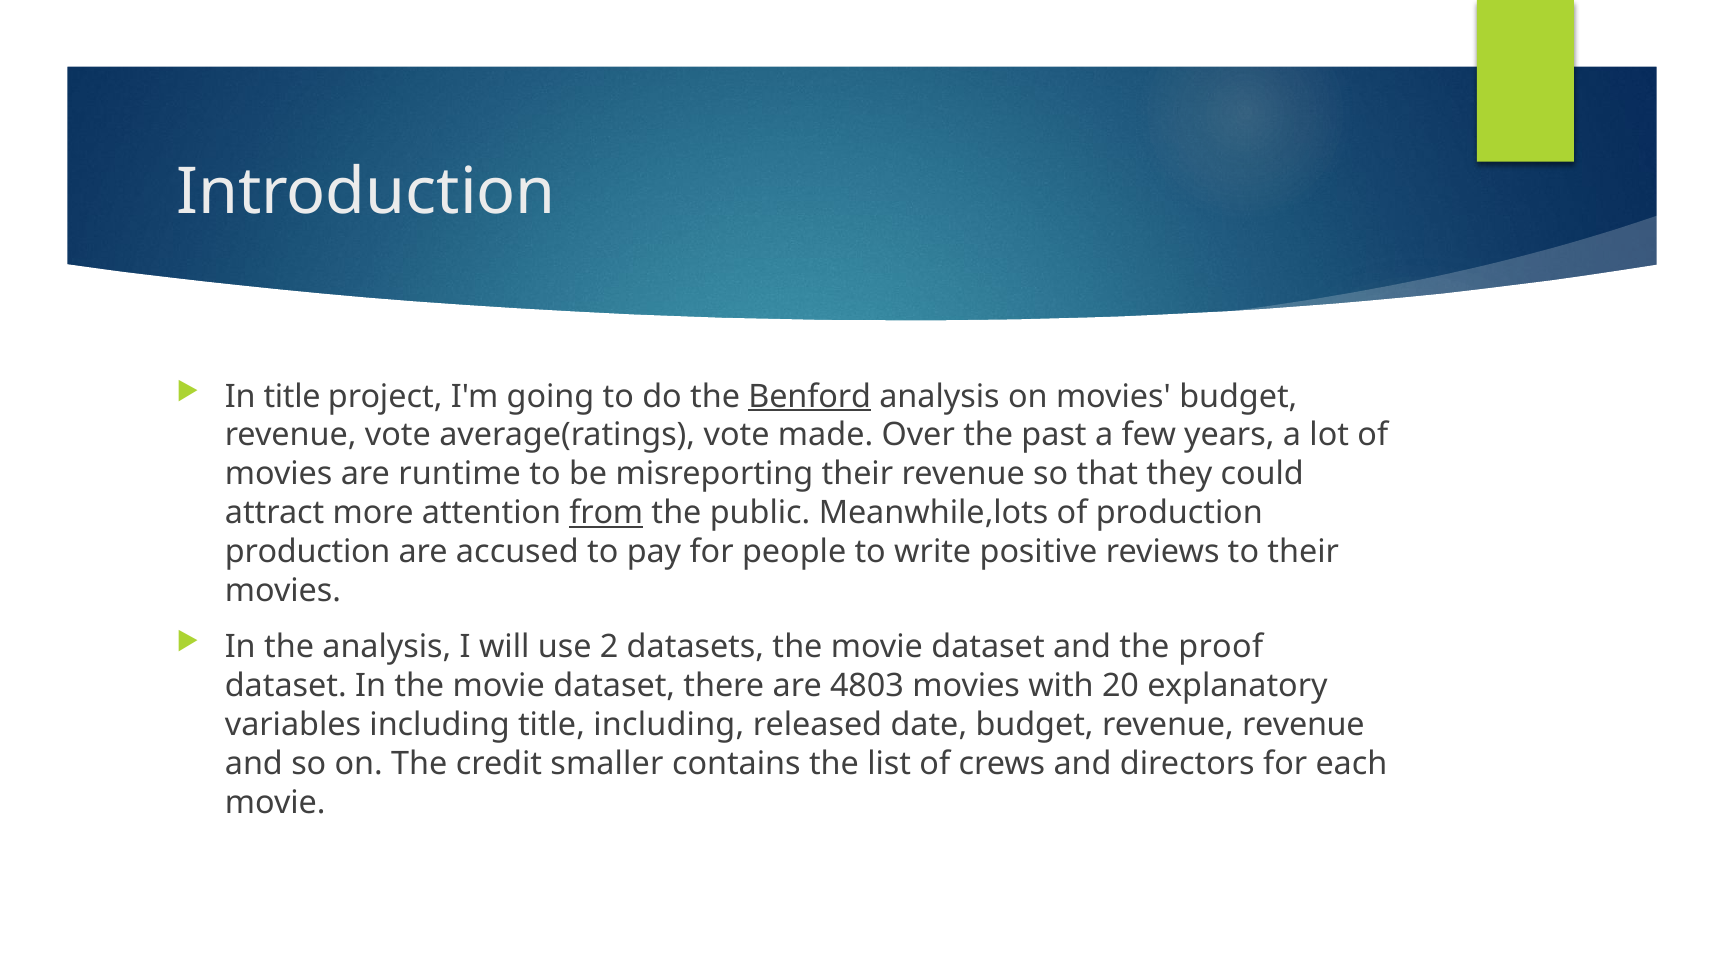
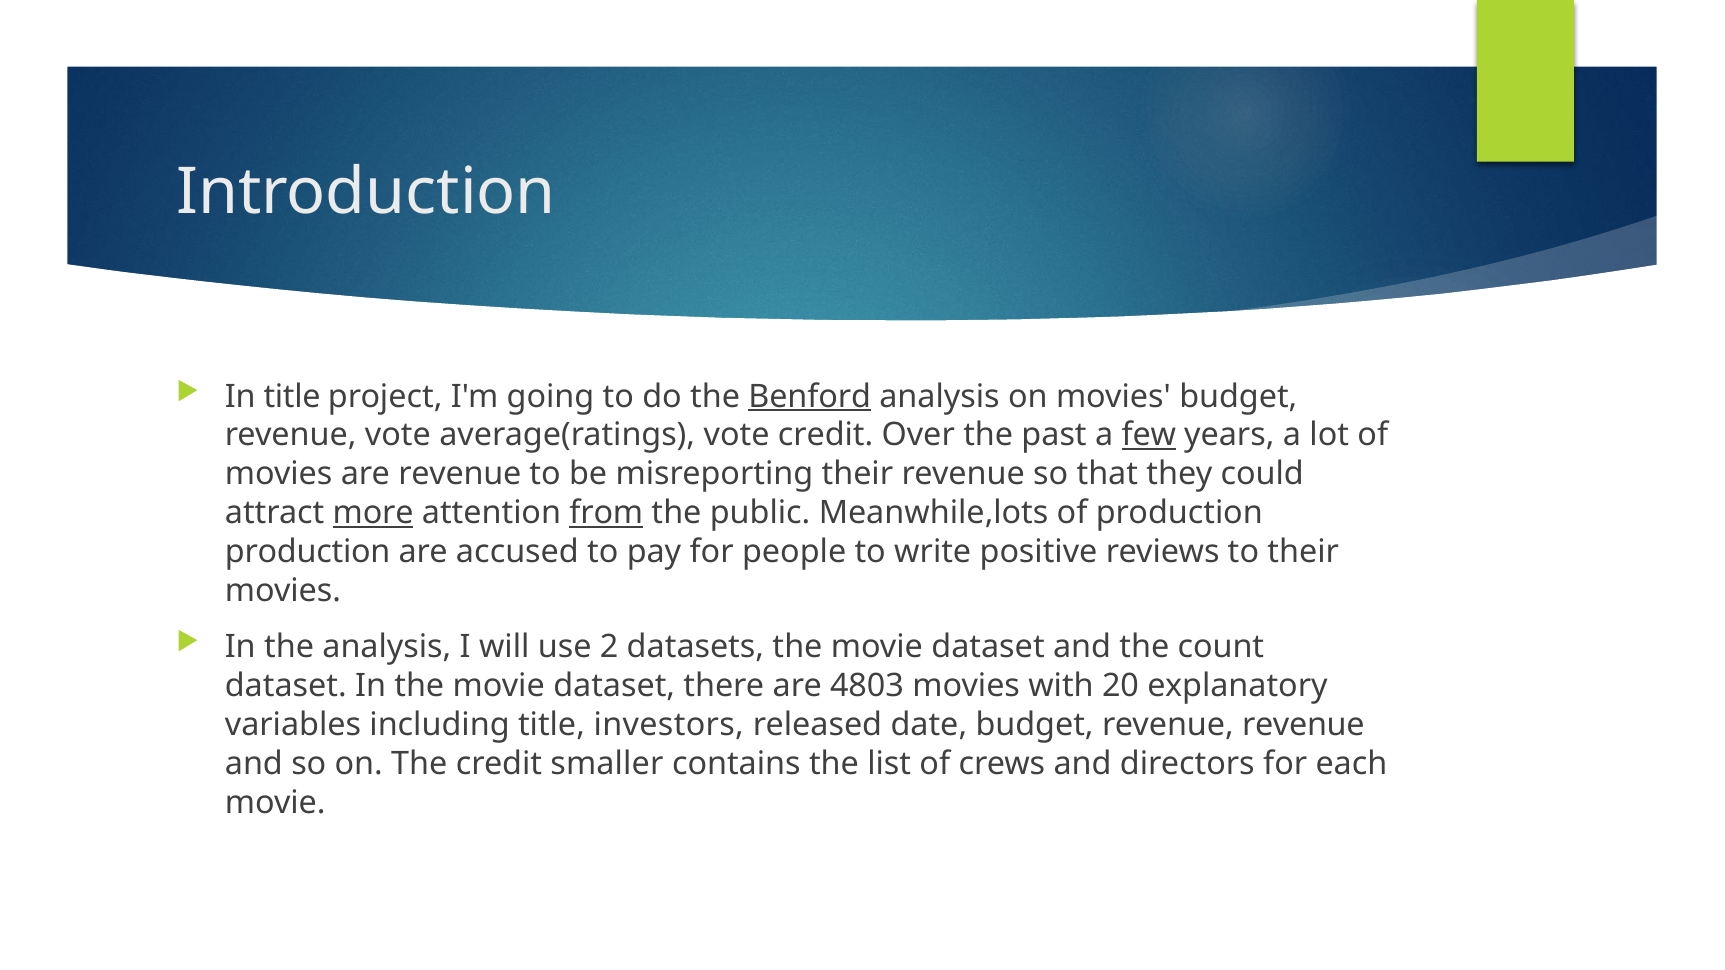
vote made: made -> credit (826, 435)
few underline: none -> present (1149, 435)
are runtime: runtime -> revenue (460, 474)
more underline: none -> present (373, 513)
proof: proof -> count (1221, 647)
title including: including -> investors (669, 725)
